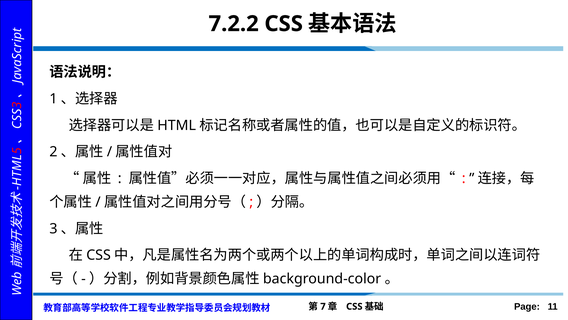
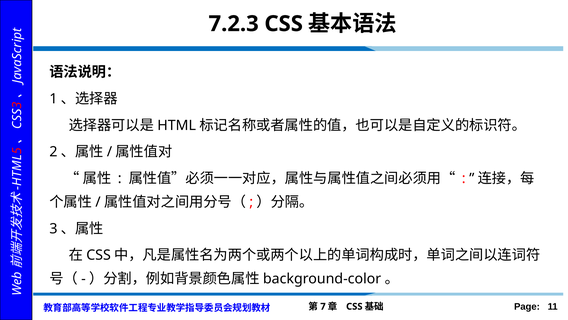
7.2.2: 7.2.2 -> 7.2.3 (234, 24)
